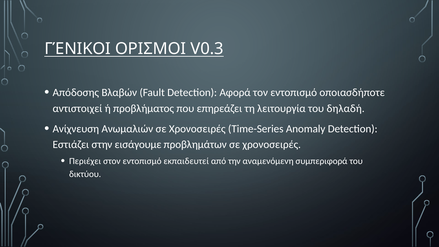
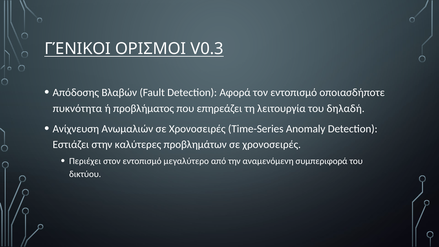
αντιστοιχεί: αντιστοιχεί -> πυκνότητα (77, 108)
εισάγουμε: εισάγουμε -> καλύτερες (138, 145)
εκπαιδευτεί: εκπαιδευτεί -> μεγαλύτερο (186, 161)
